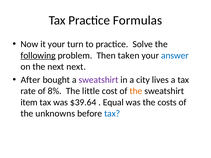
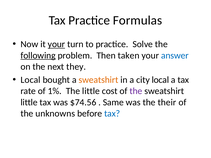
your underline: none -> present (56, 44)
next next: next -> they (76, 67)
After: After -> Local (31, 80)
sweatshirt colour: purple -> orange (98, 80)
city lives: lives -> local (160, 80)
8%: 8% -> 1% (55, 91)
the colour: orange -> purple (136, 91)
item: item -> little (29, 102)
$39.64: $39.64 -> $74.56 (83, 102)
Equal: Equal -> Same (113, 102)
costs: costs -> their (167, 102)
